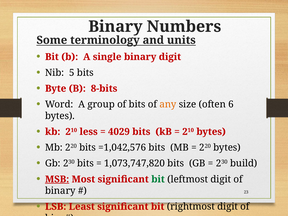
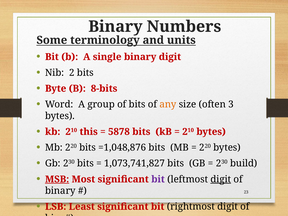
5: 5 -> 2 (72, 73)
6: 6 -> 3 (231, 104)
less: less -> this (89, 132)
4029: 4029 -> 5878 (119, 132)
=1,042,576: =1,042,576 -> =1,048,876 (122, 148)
1,073,747,820: 1,073,747,820 -> 1,073,741,827 (135, 163)
bit colour: green -> purple (158, 179)
digit underline: none -> present (221, 179)
